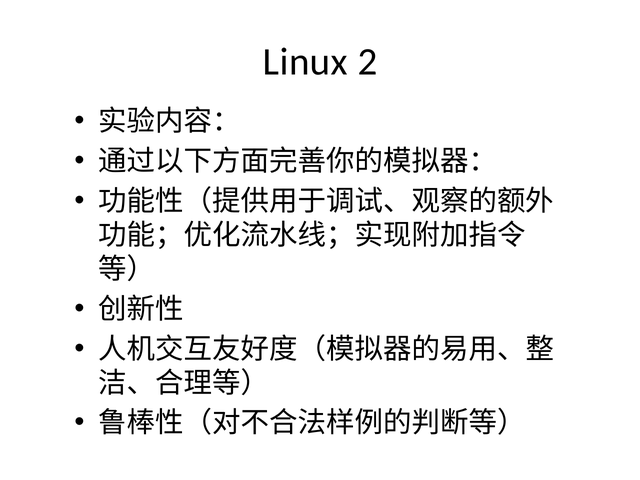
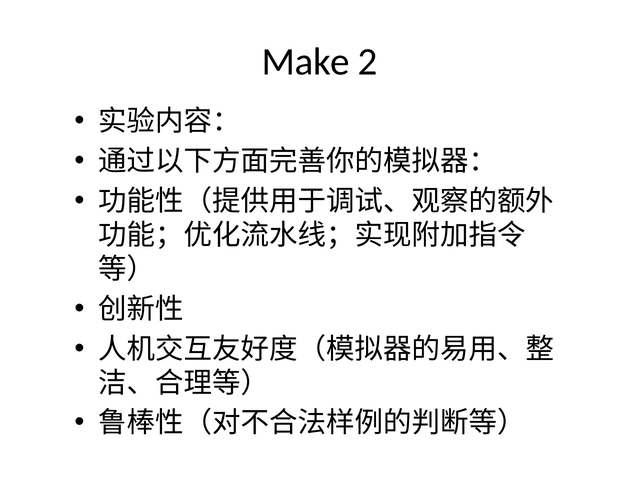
Linux: Linux -> Make (306, 62)
